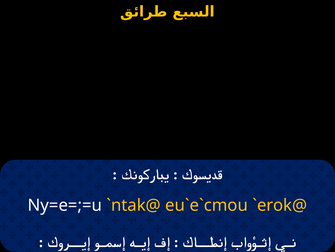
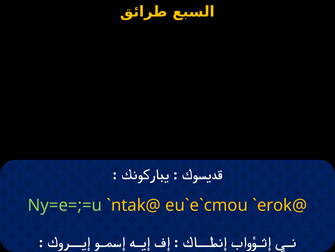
Ny=e=;=u colour: white -> light green (65, 205)
